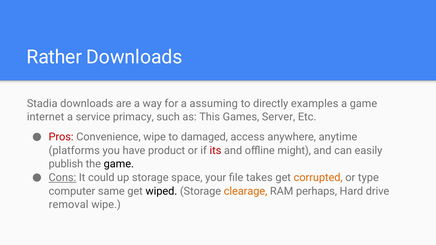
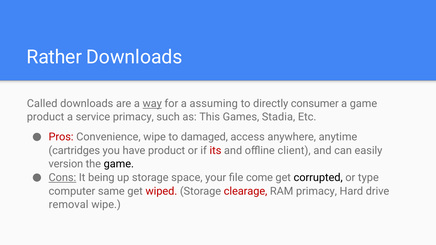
Stadia: Stadia -> Called (42, 104)
way underline: none -> present (152, 104)
examples: examples -> consumer (315, 104)
internet: internet -> product (46, 117)
Server: Server -> Stadia (279, 117)
platforms: platforms -> cartridges (74, 151)
might: might -> client (294, 151)
publish: publish -> version (66, 164)
could: could -> being (101, 178)
takes: takes -> come (259, 178)
corrupted colour: orange -> black (318, 178)
wiped colour: black -> red (161, 191)
clearage colour: orange -> red (246, 191)
RAM perhaps: perhaps -> primacy (316, 191)
